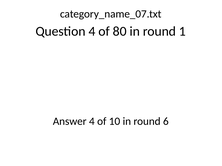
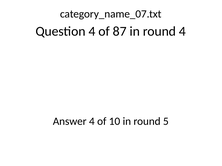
80: 80 -> 87 (120, 31)
round 1: 1 -> 4 (182, 31)
6: 6 -> 5 (166, 122)
